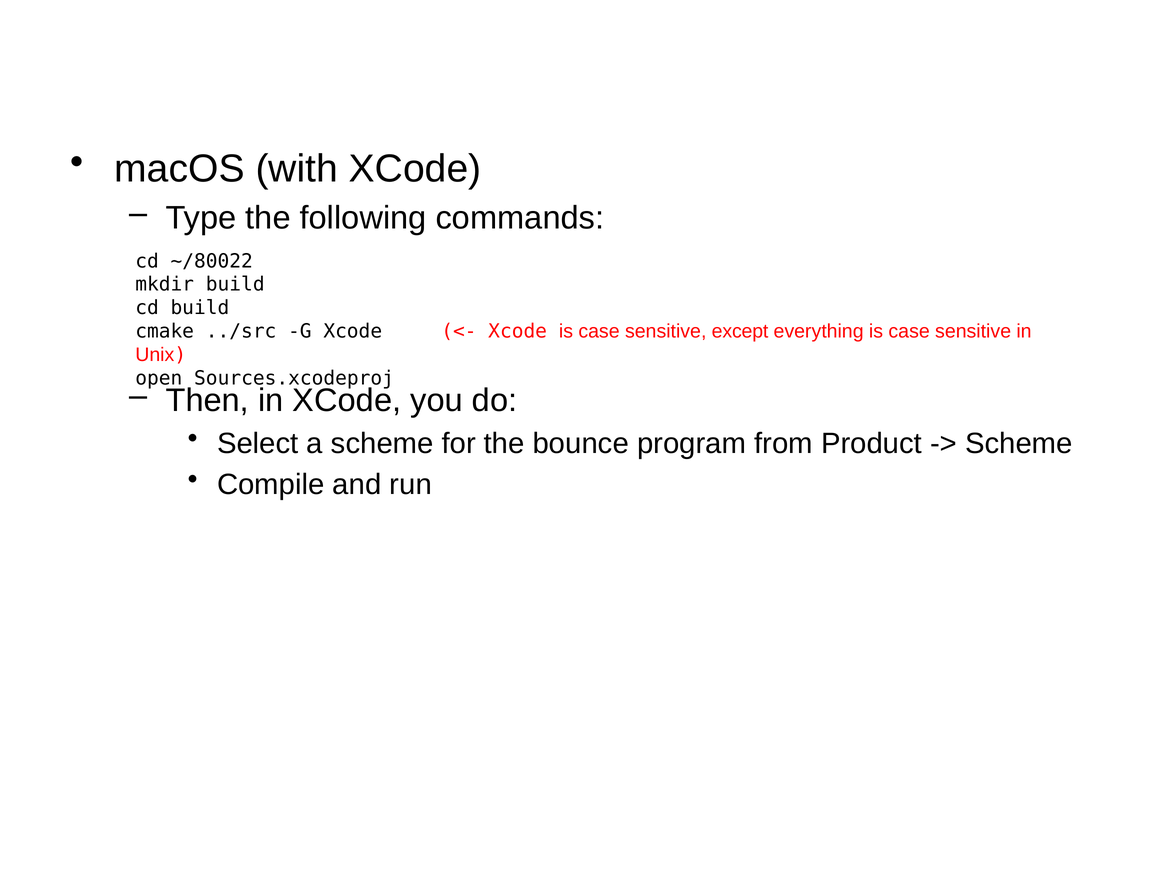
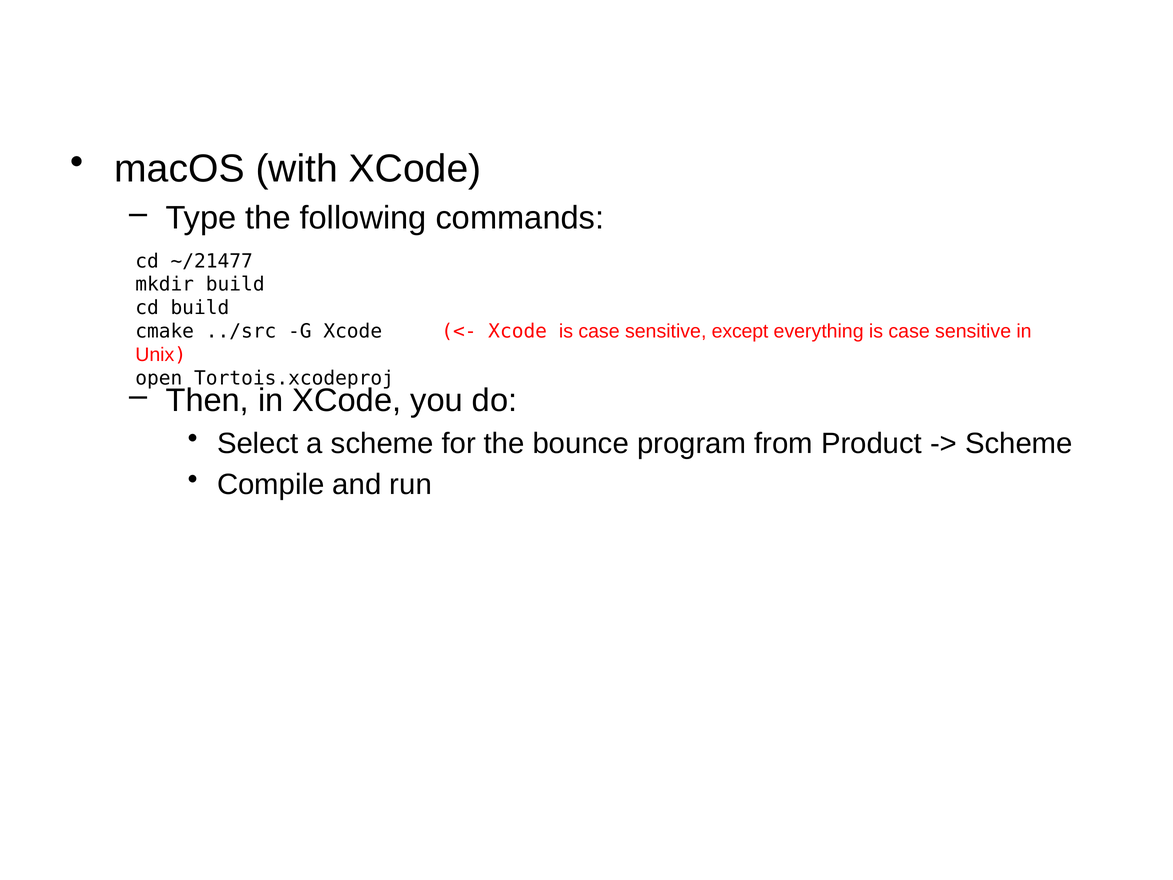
~/80022: ~/80022 -> ~/21477 (212, 261)
Sources.xcodeproj: Sources.xcodeproj -> Tortois.xcodeproj (294, 378)
